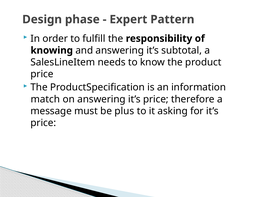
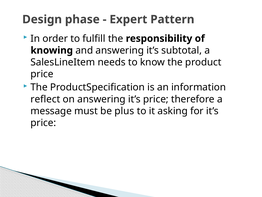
match: match -> reflect (45, 99)
